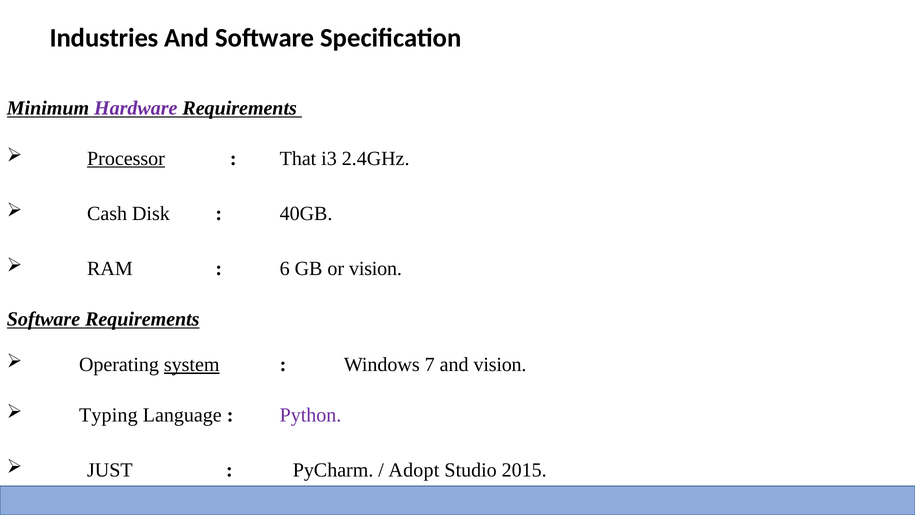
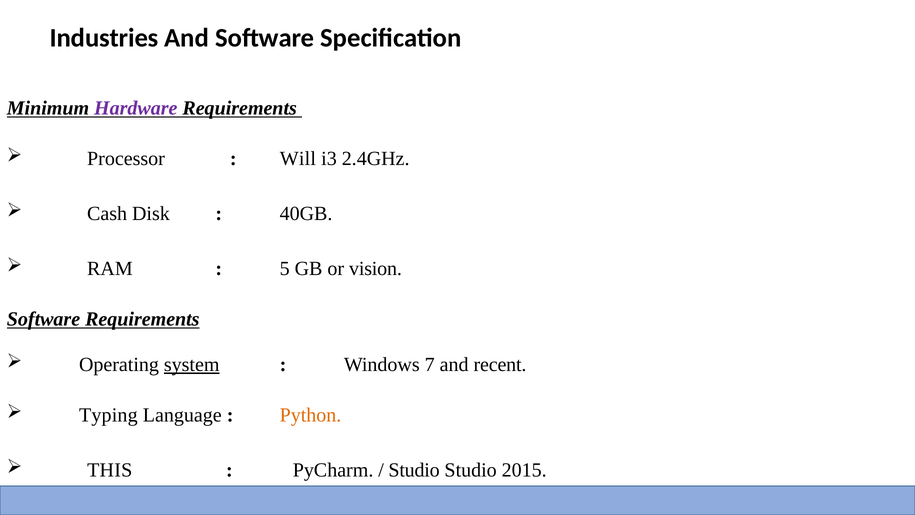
Processor underline: present -> none (126, 158)
That: That -> Will (298, 158)
6: 6 -> 5 (285, 269)
and vision: vision -> recent (500, 364)
Python colour: purple -> orange (310, 415)
JUST: JUST -> THIS (110, 470)
Adopt: Adopt -> Studio (414, 470)
